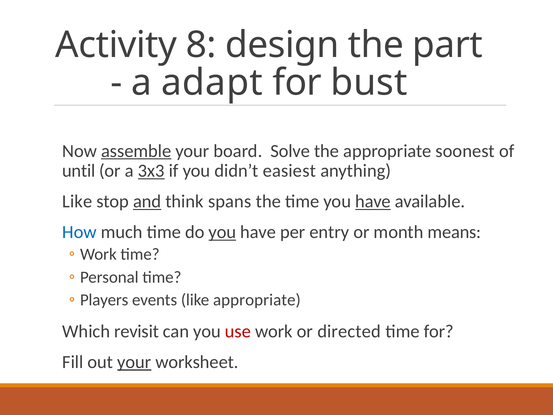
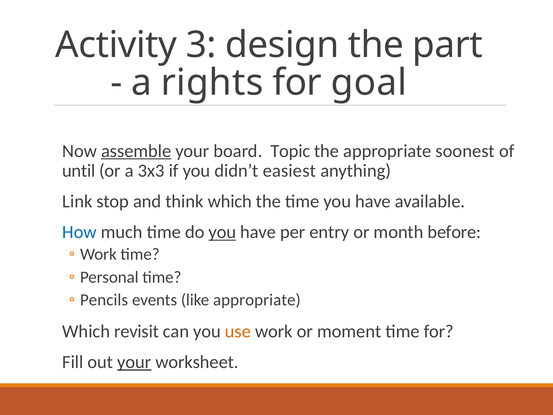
8: 8 -> 3 (201, 45)
adapt: adapt -> rights (212, 83)
bust: bust -> goal (369, 83)
Solve: Solve -> Topic (290, 151)
3x3 underline: present -> none (151, 171)
Like: Like -> Link (77, 201)
and underline: present -> none (147, 201)
think spans: spans -> which (230, 201)
have underline: present -> none (373, 201)
means: means -> before (454, 232)
Players: Players -> Pencils (104, 300)
use colour: red -> orange (238, 331)
directed: directed -> moment (349, 331)
